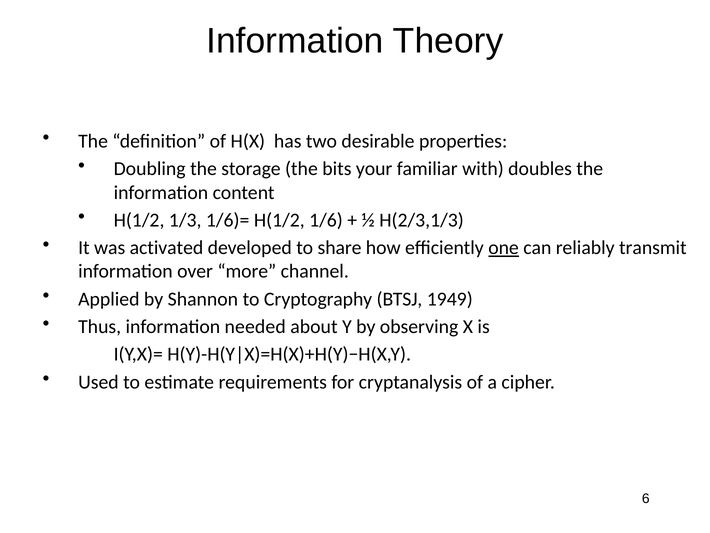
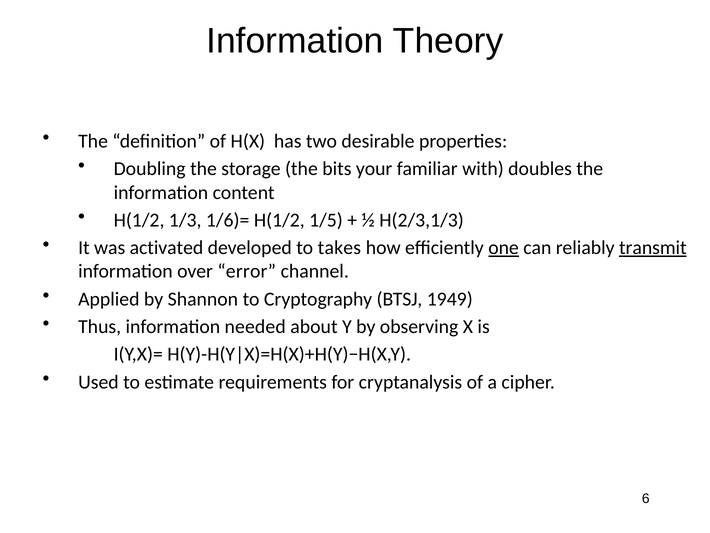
1/6: 1/6 -> 1/5 (326, 220)
share: share -> takes (339, 248)
transmit underline: none -> present (653, 248)
more: more -> error (247, 271)
